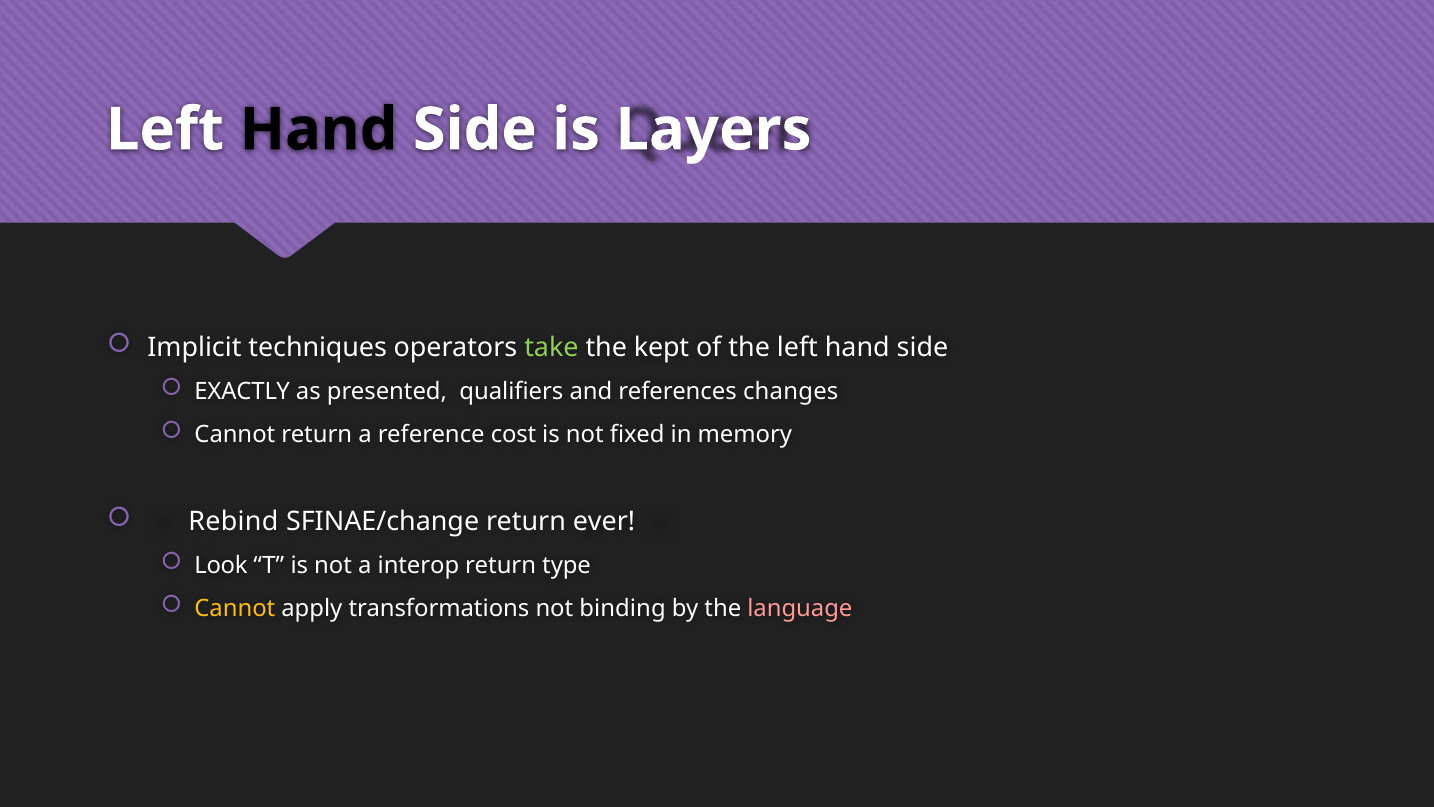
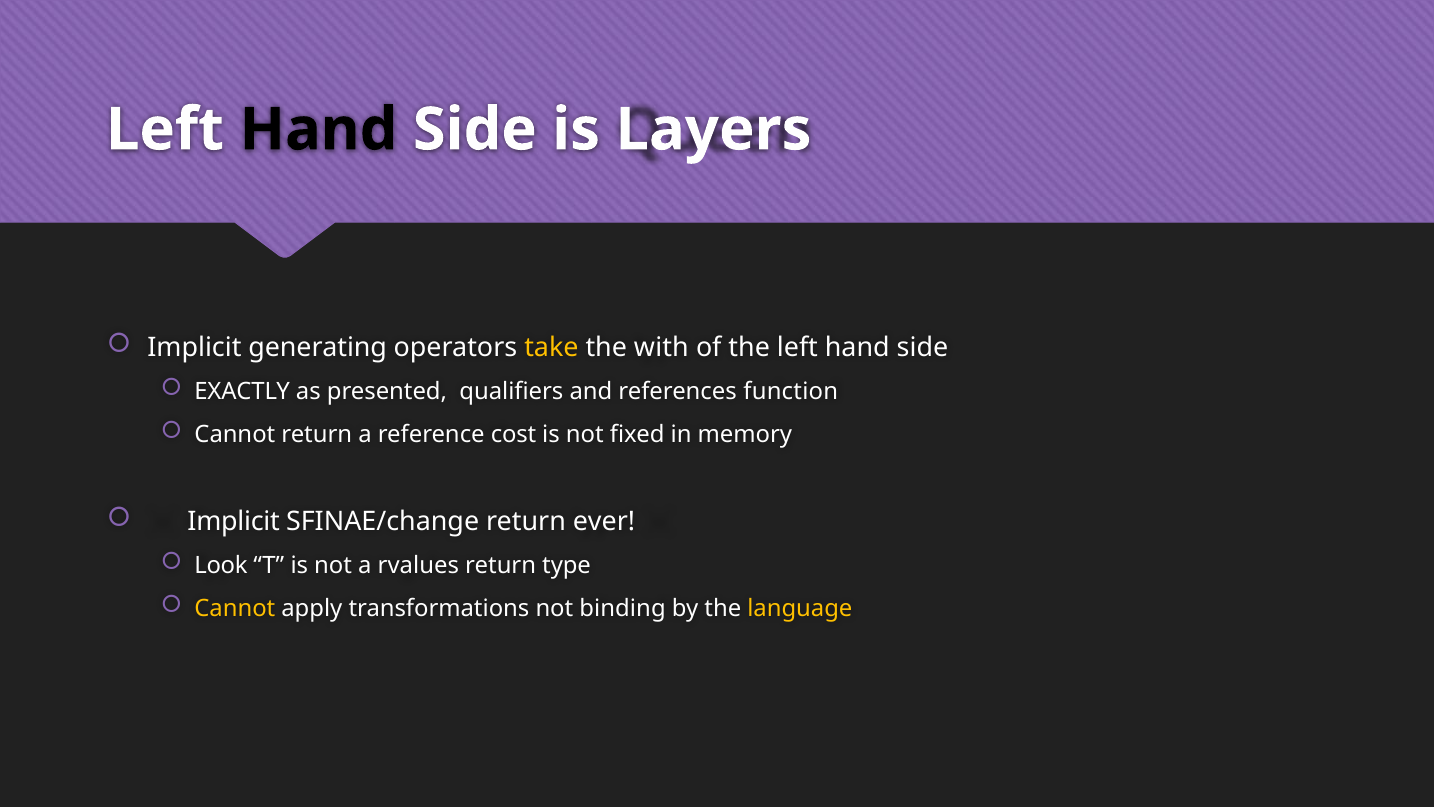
techniques: techniques -> generating (318, 348)
take colour: light green -> yellow (551, 348)
kept: kept -> with (661, 348)
changes: changes -> function (791, 392)
Rebind: Rebind -> Implicit (234, 522)
interop: interop -> rvalues (418, 566)
language colour: pink -> yellow (800, 608)
